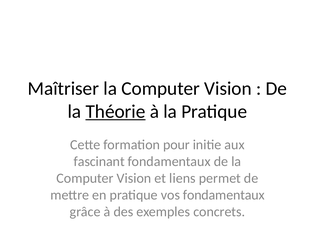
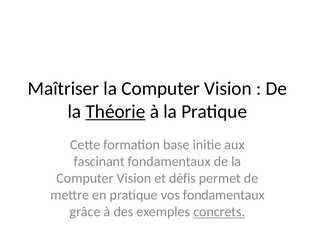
pour: pour -> base (176, 145)
liens: liens -> défis (183, 178)
concrets underline: none -> present (219, 212)
